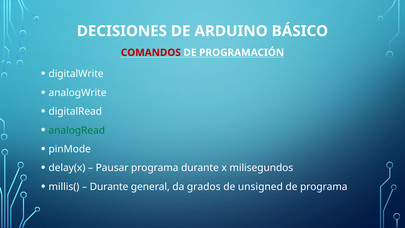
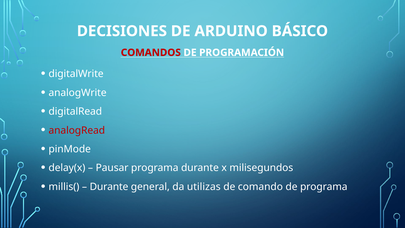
analogRead colour: green -> red (77, 130)
grados: grados -> utilizas (204, 187)
unsigned: unsigned -> comando (260, 187)
